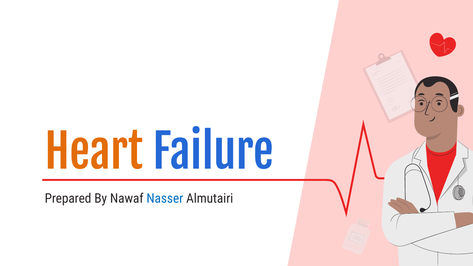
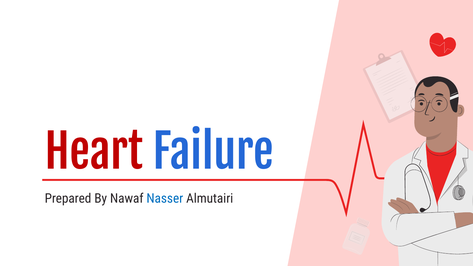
Heart colour: orange -> red (94, 154)
